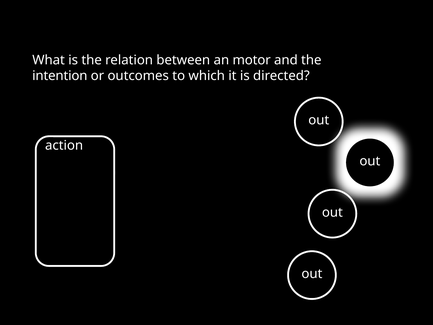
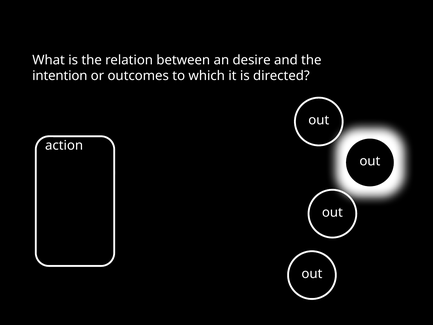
motor: motor -> desire (252, 60)
